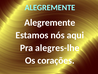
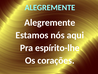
alegres-lhe: alegres-lhe -> espírito-lhe (57, 48)
